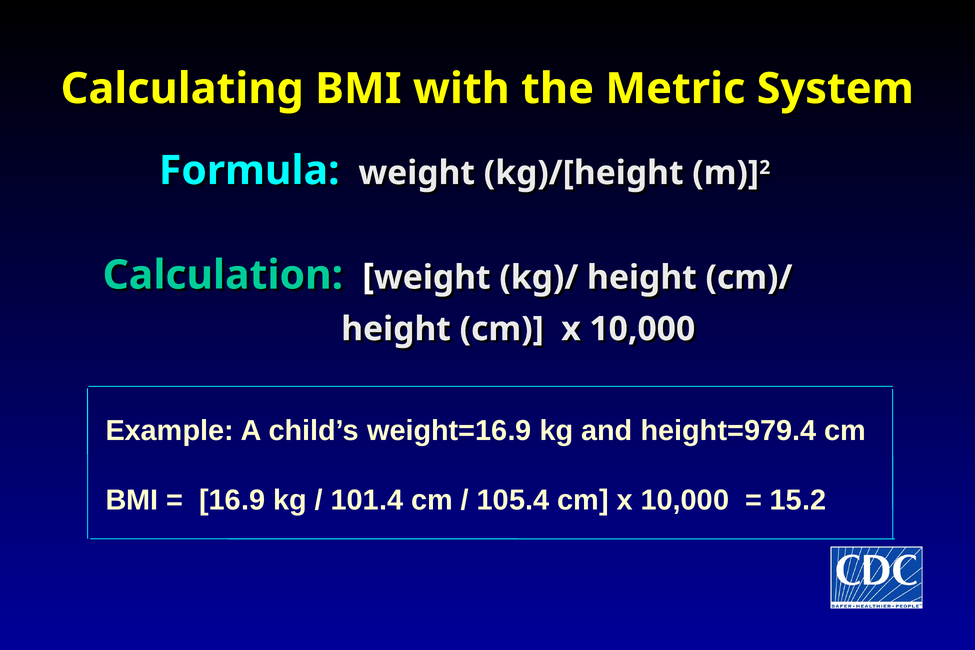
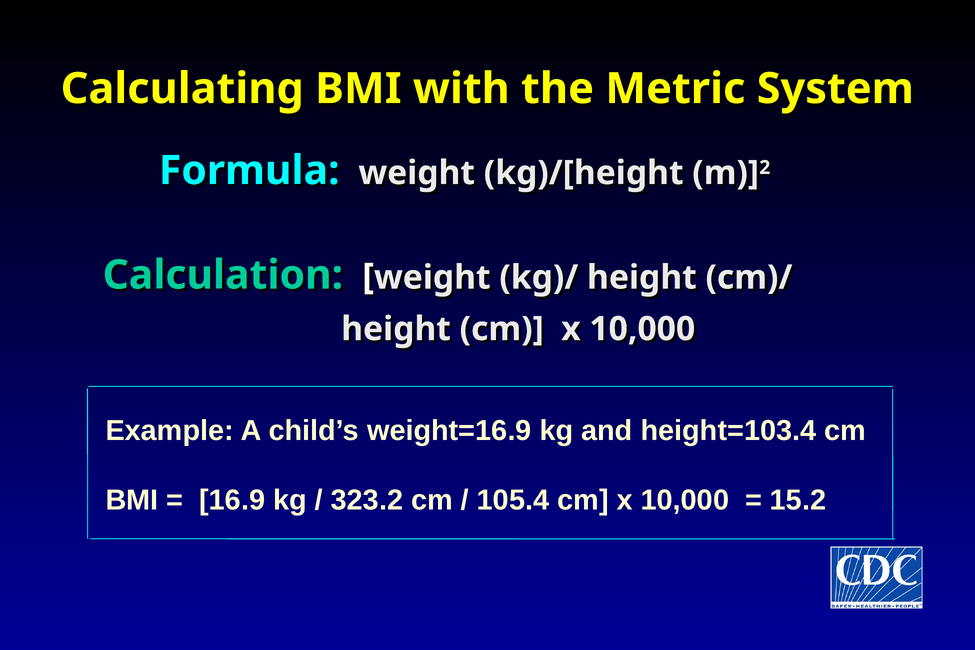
height=979.4: height=979.4 -> height=103.4 (728, 431)
101.4: 101.4 -> 323.2 (367, 500)
